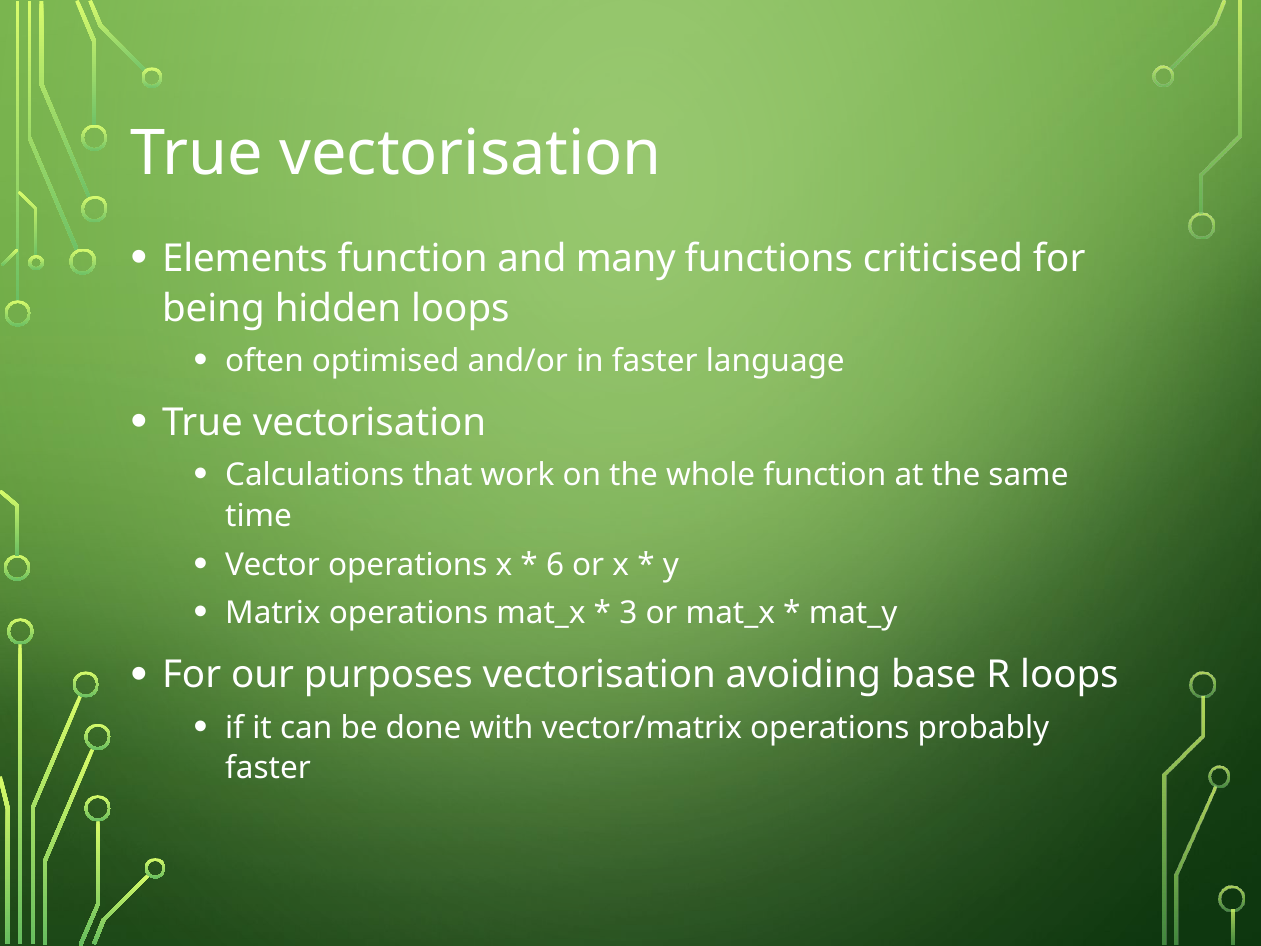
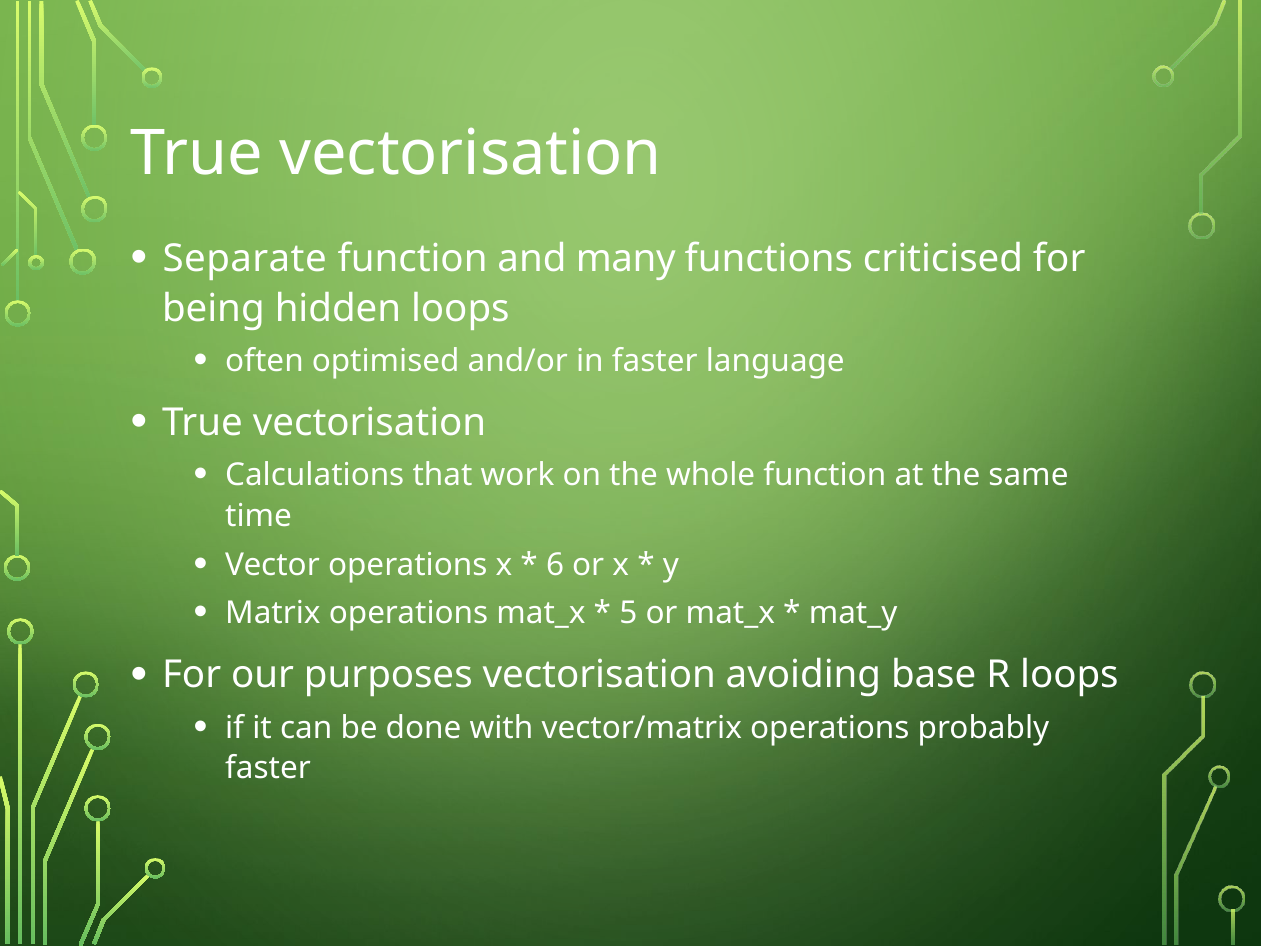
Elements: Elements -> Separate (245, 259)
3: 3 -> 5 (628, 613)
